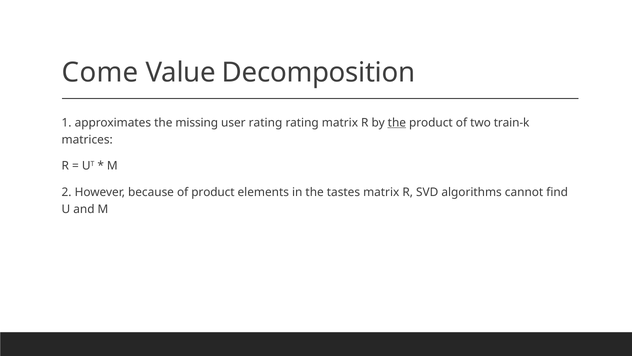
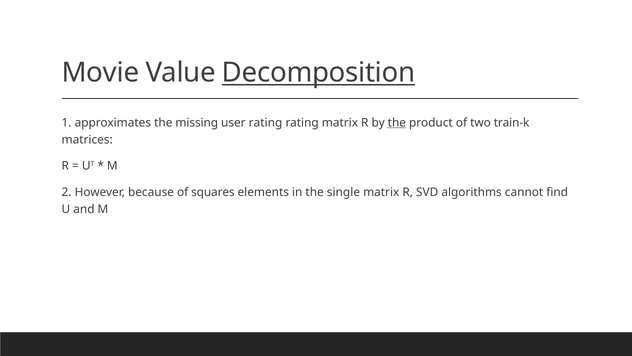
Come: Come -> Movie (100, 73)
Decomposition underline: none -> present (319, 73)
of product: product -> squares (213, 192)
tastes: tastes -> single (343, 192)
